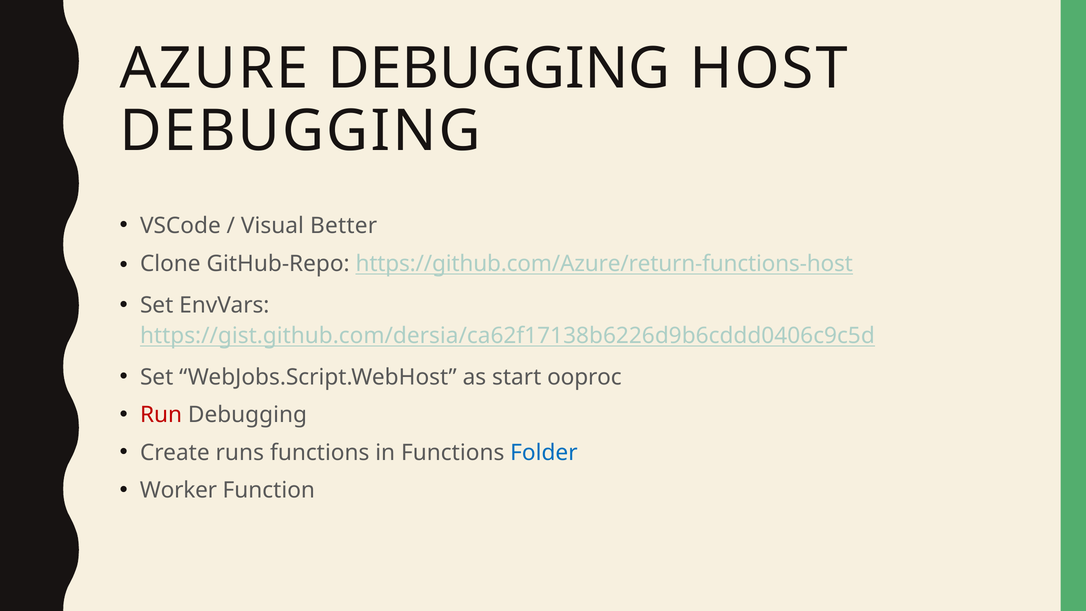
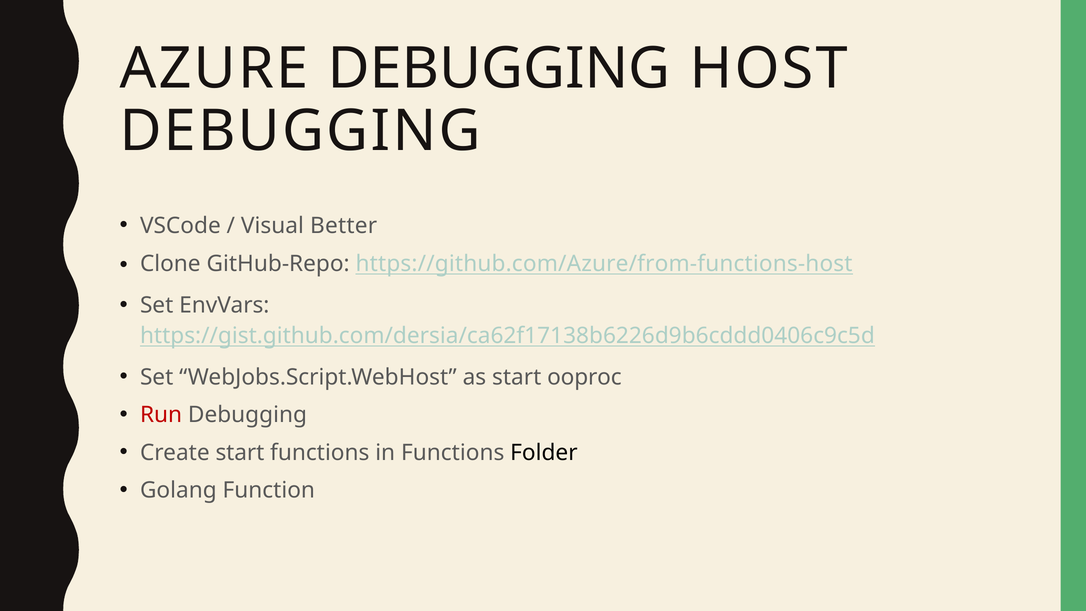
https://github.com/Azure/return-functions-host: https://github.com/Azure/return-functions-host -> https://github.com/Azure/from-functions-host (604, 264)
Create runs: runs -> start (240, 453)
Folder colour: blue -> black (544, 453)
Worker: Worker -> Golang (178, 490)
